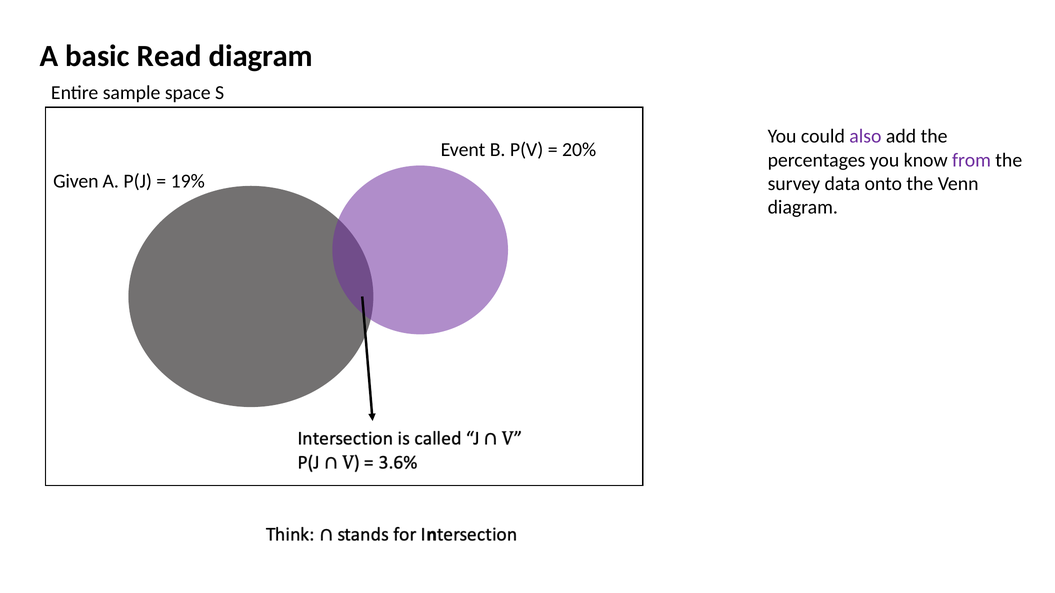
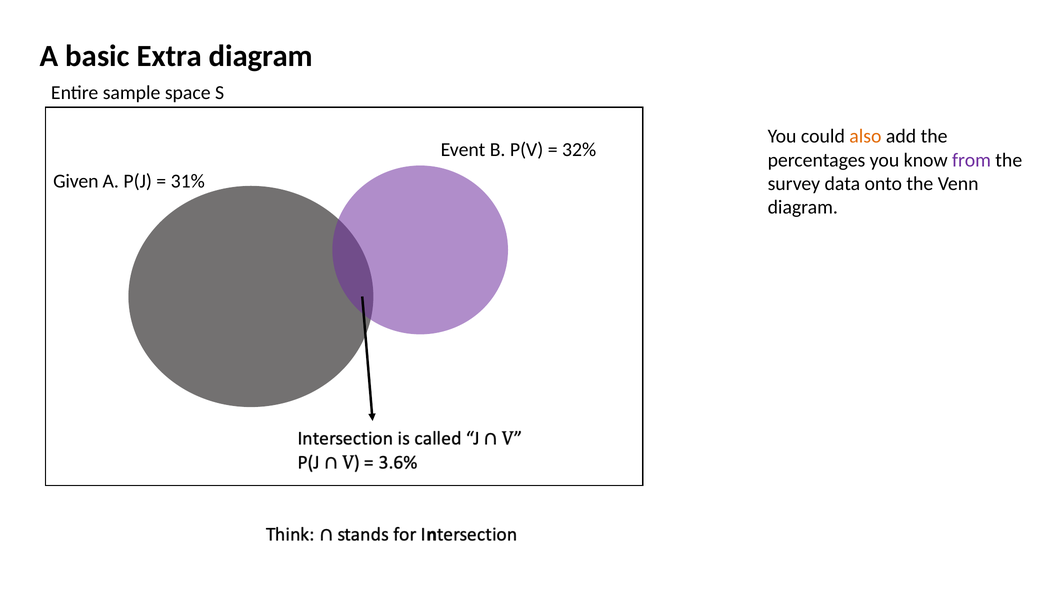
Read: Read -> Extra (169, 56)
also colour: purple -> orange (865, 136)
20%: 20% -> 32% (579, 150)
19%: 19% -> 31% (188, 182)
